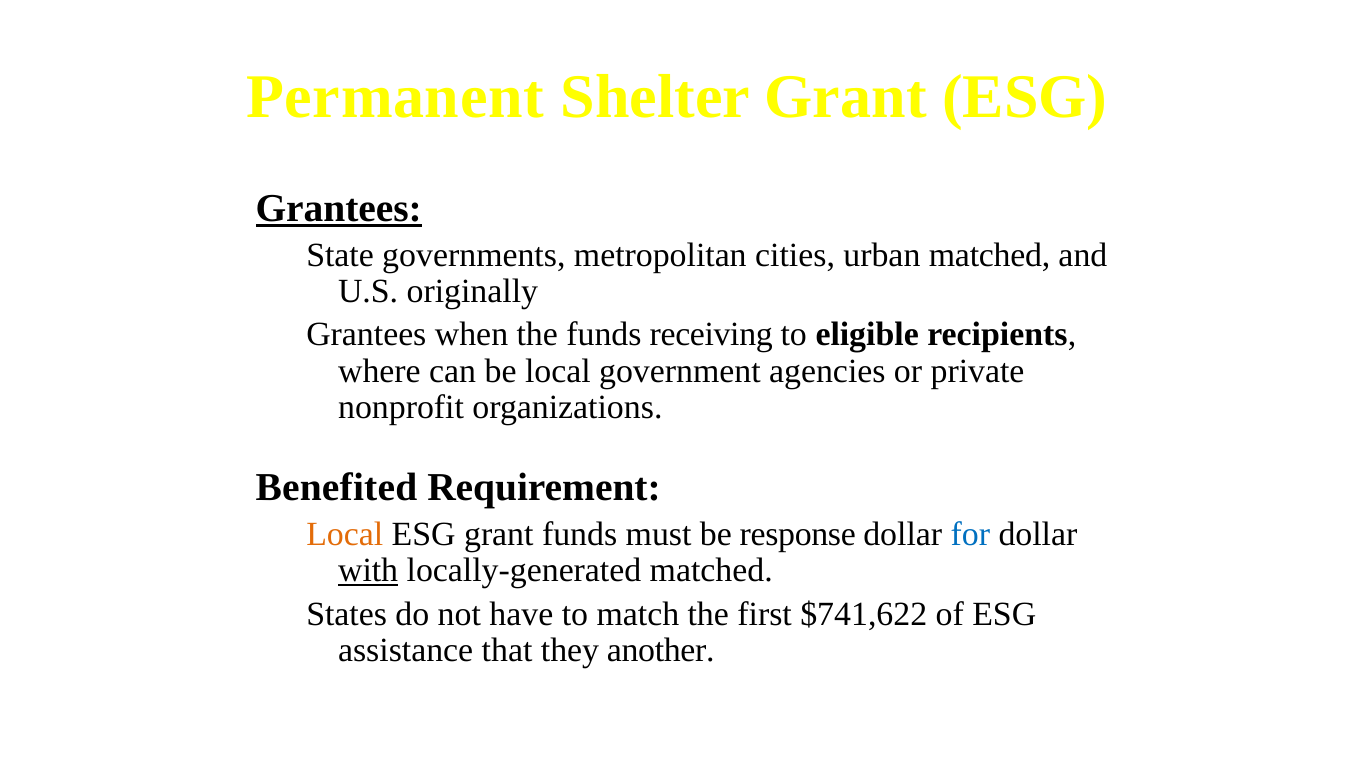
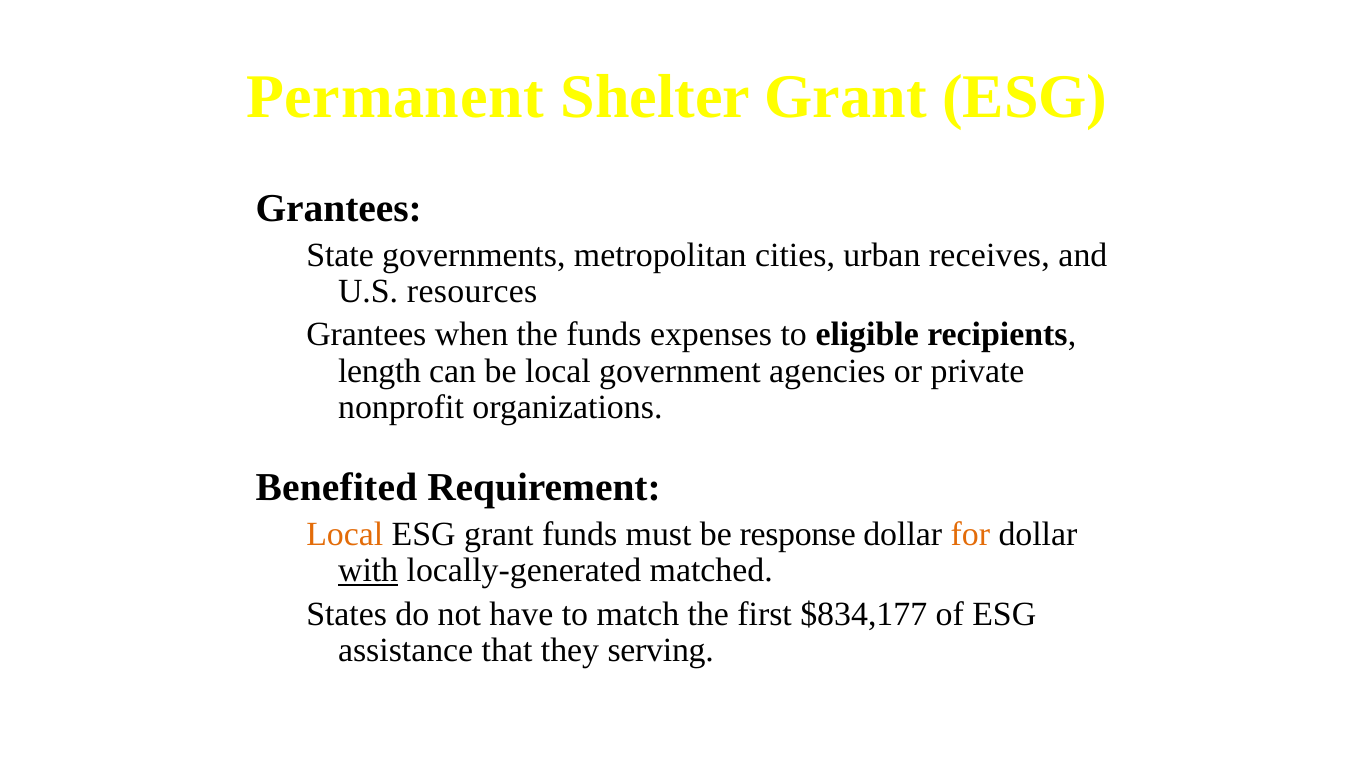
Grantees underline: present -> none (339, 208)
urban matched: matched -> receives (989, 255)
originally: originally -> resources (472, 291)
receiving: receiving -> expenses (711, 335)
where: where -> length (380, 371)
for colour: blue -> orange (970, 534)
$741,622: $741,622 -> $834,177 (864, 614)
another: another -> serving (661, 650)
